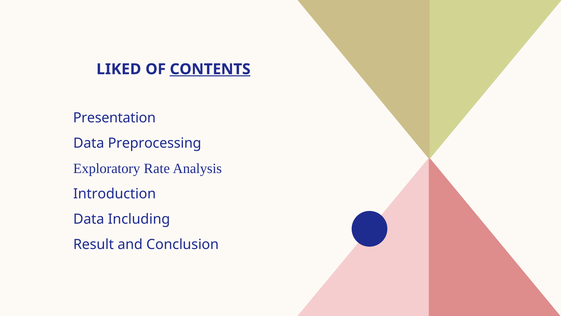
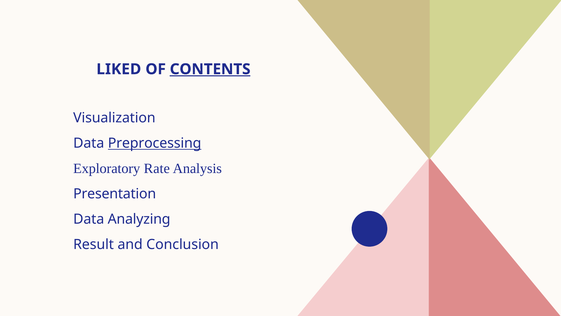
Presentation: Presentation -> Visualization (114, 118)
Preprocessing underline: none -> present (155, 143)
Introduction: Introduction -> Presentation (115, 194)
Including: Including -> Analyzing (139, 219)
